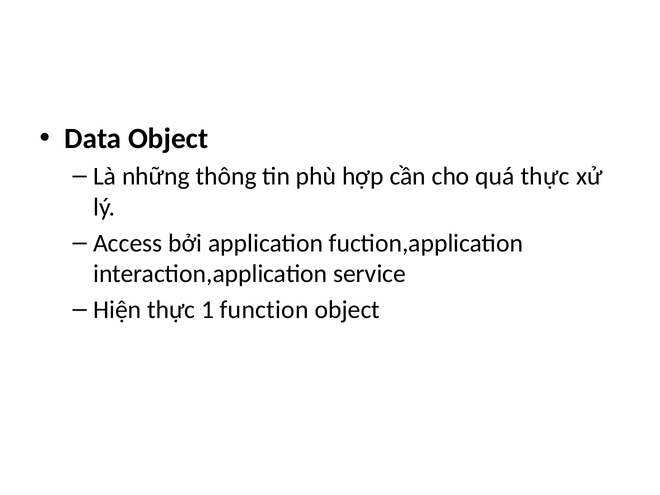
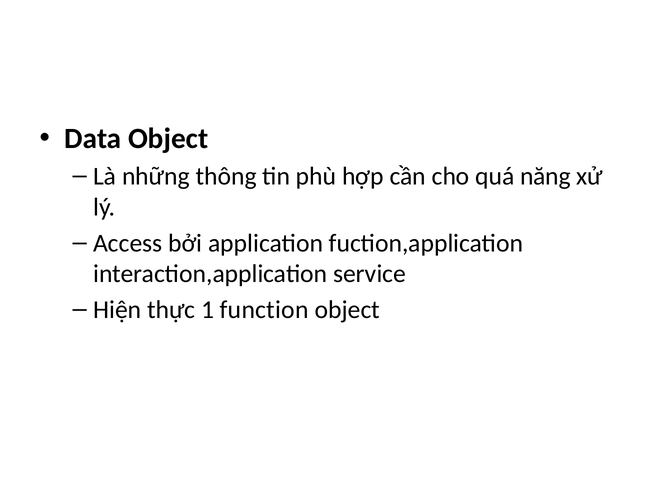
quá thực: thực -> năng (545, 176)
